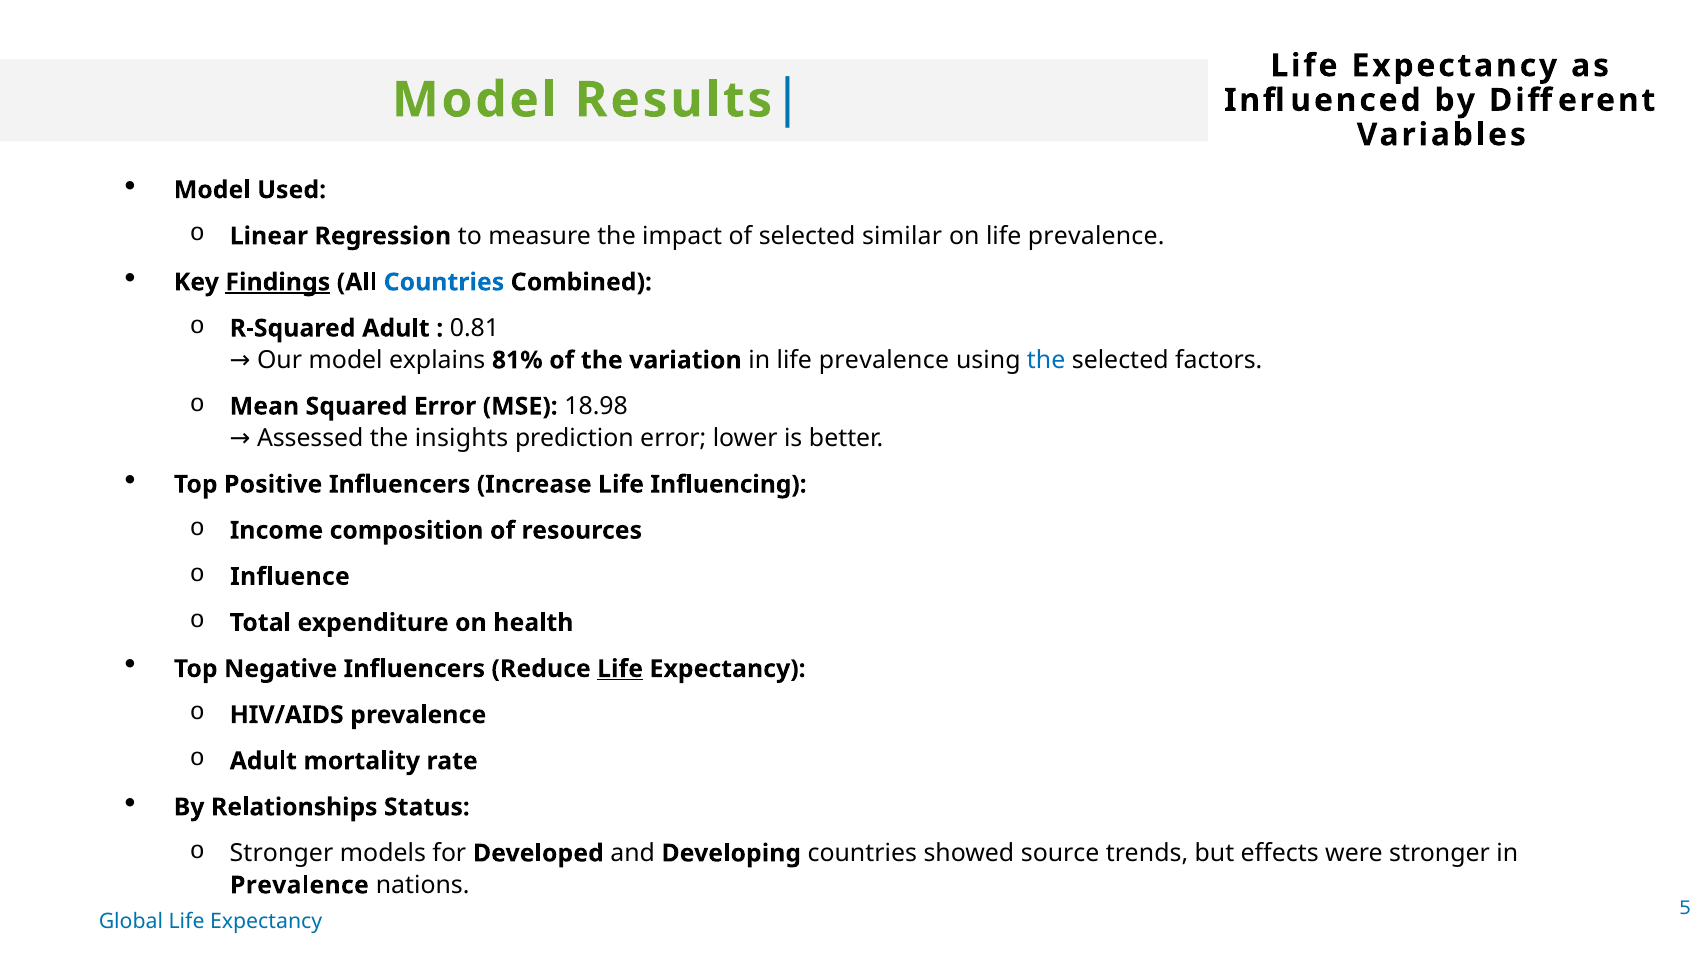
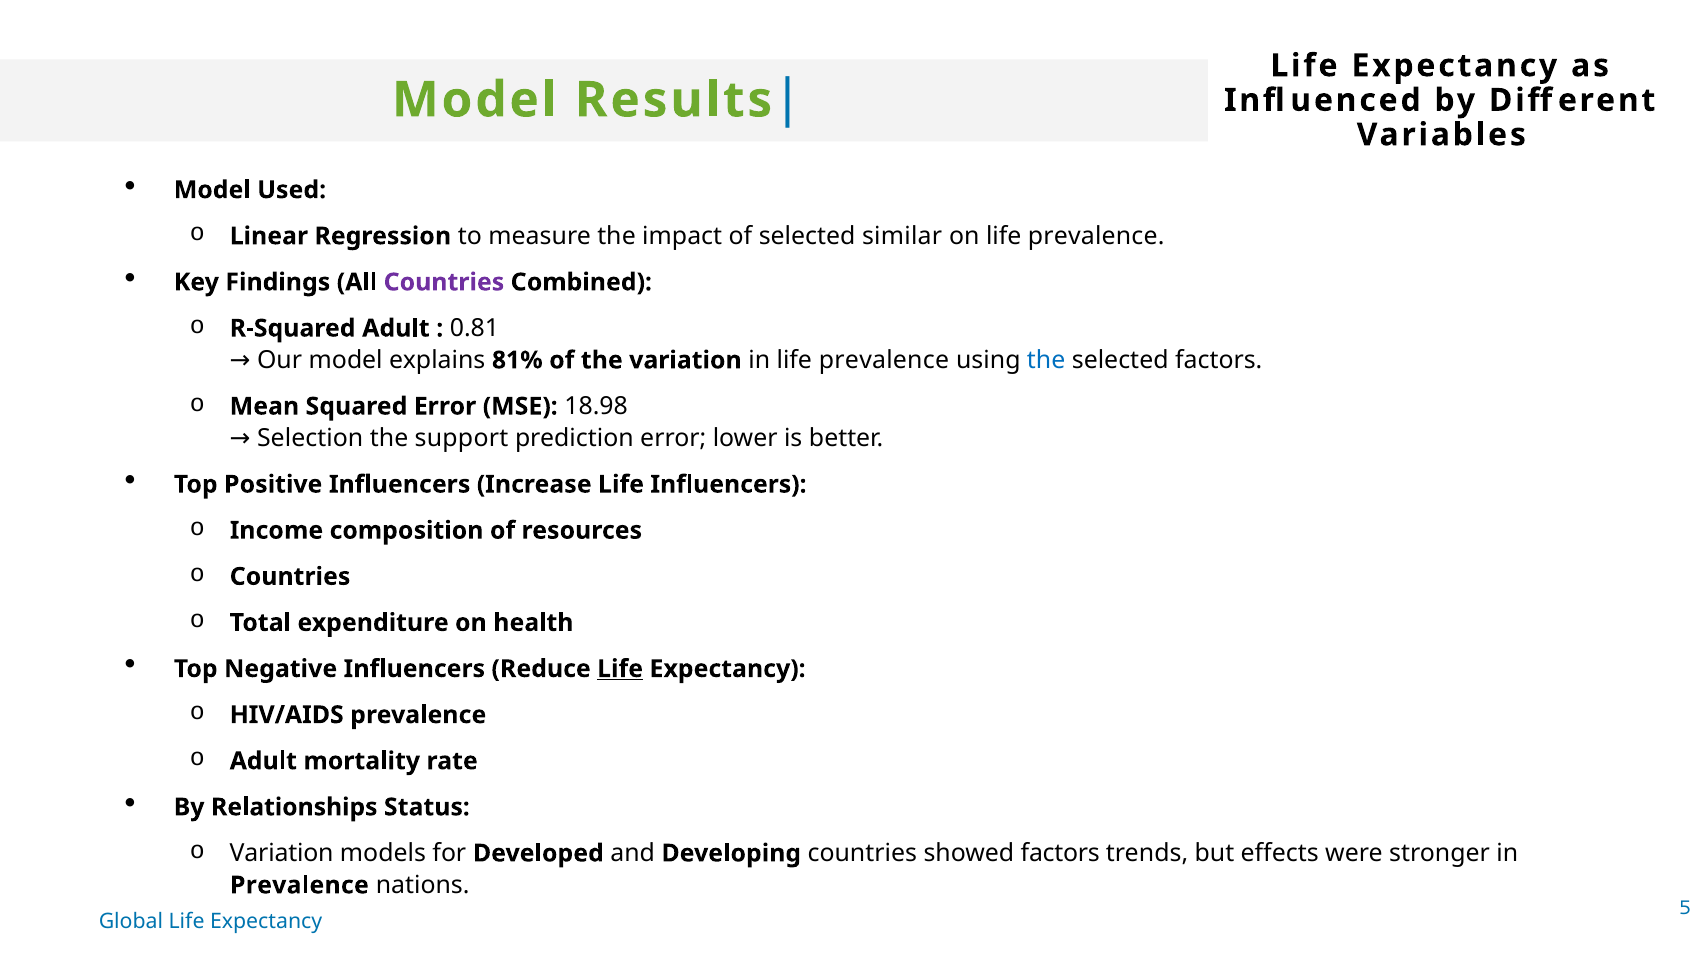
Findings underline: present -> none (278, 282)
Countries colour: blue -> purple (444, 282)
Assessed: Assessed -> Selection (310, 438)
insights: insights -> support (461, 438)
Life Influencing: Influencing -> Influencers (728, 484)
Influence: Influence -> Countries (290, 576)
Stronger: Stronger -> Variation (282, 853)
showed source: source -> factors (1060, 853)
